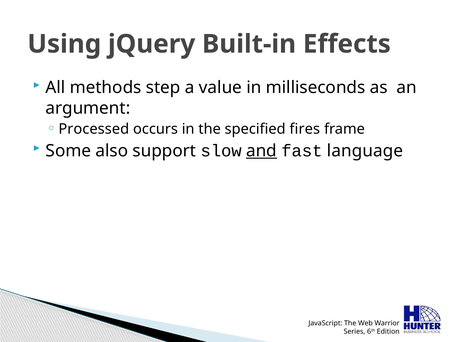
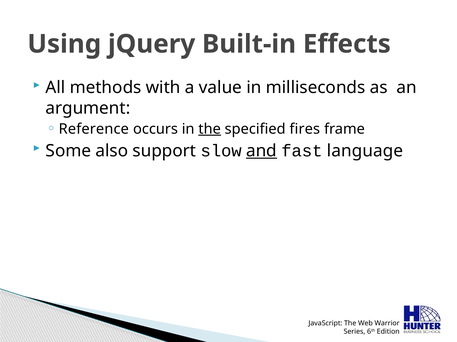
step: step -> with (163, 88)
Processed: Processed -> Reference (94, 129)
the underline: none -> present (210, 129)
